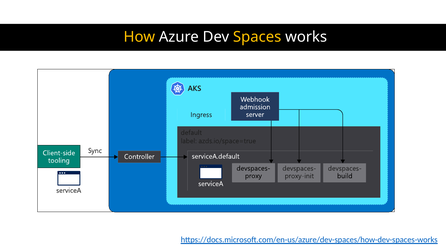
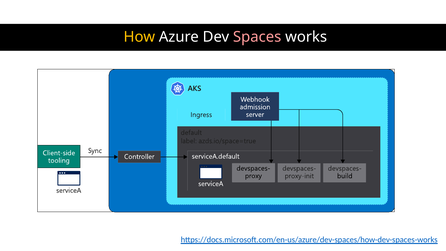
Spaces colour: yellow -> pink (257, 37)
